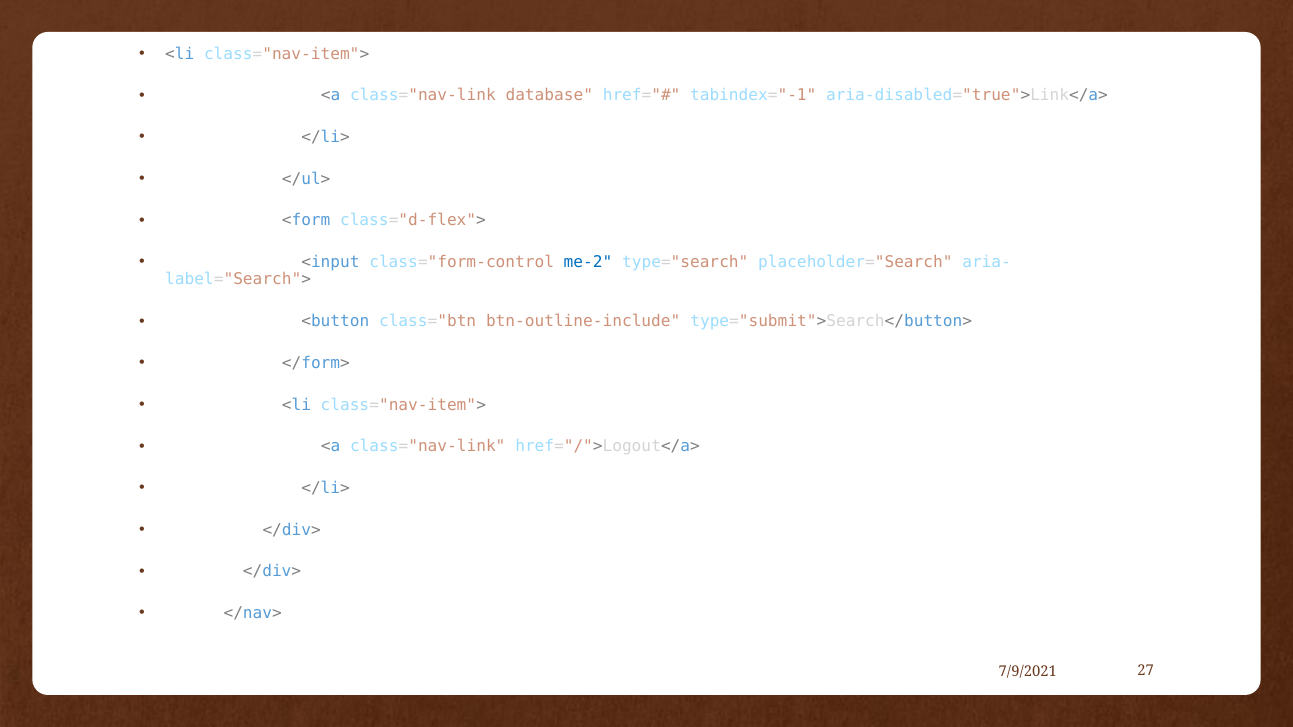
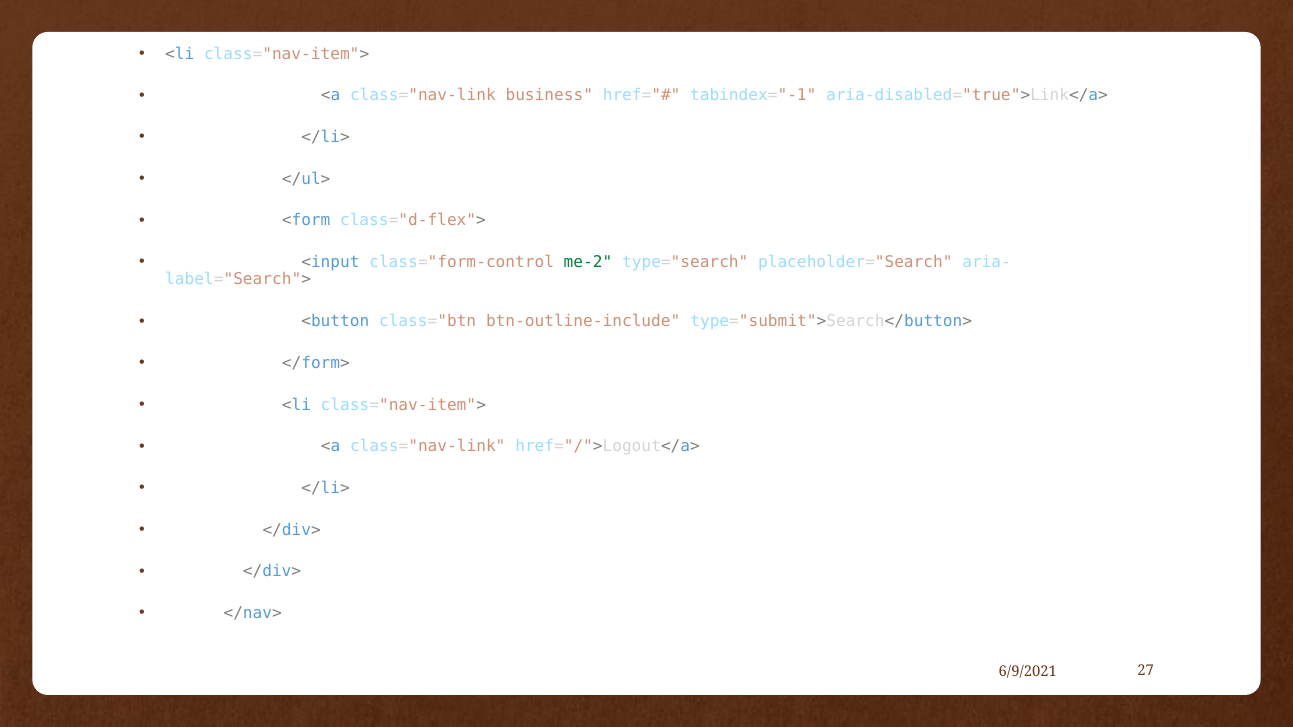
database: database -> business (549, 96)
me-2 colour: blue -> green (588, 262)
7/9/2021: 7/9/2021 -> 6/9/2021 (1028, 672)
